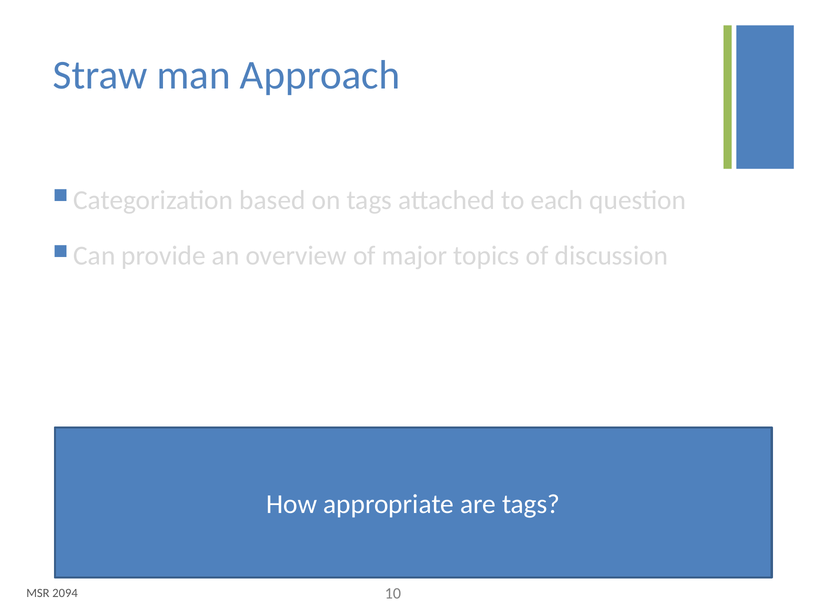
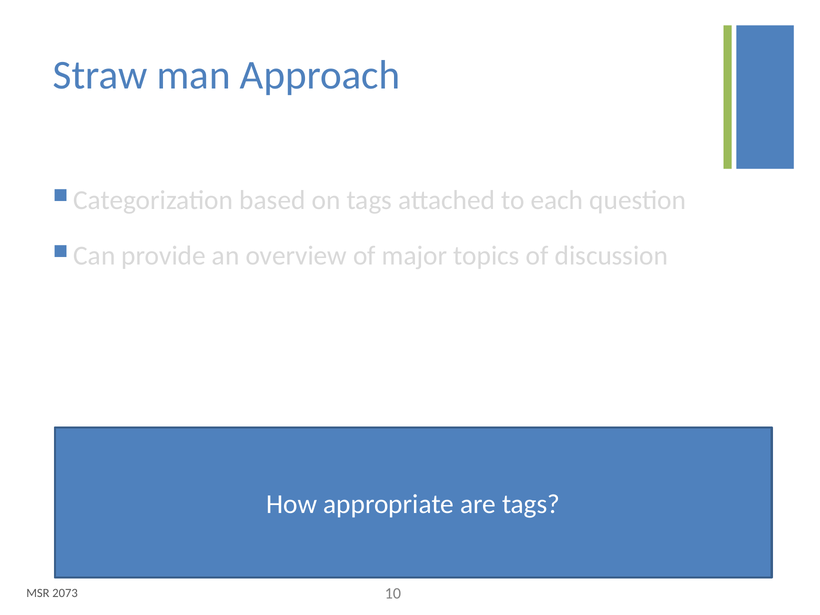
2094: 2094 -> 2073 (65, 593)
